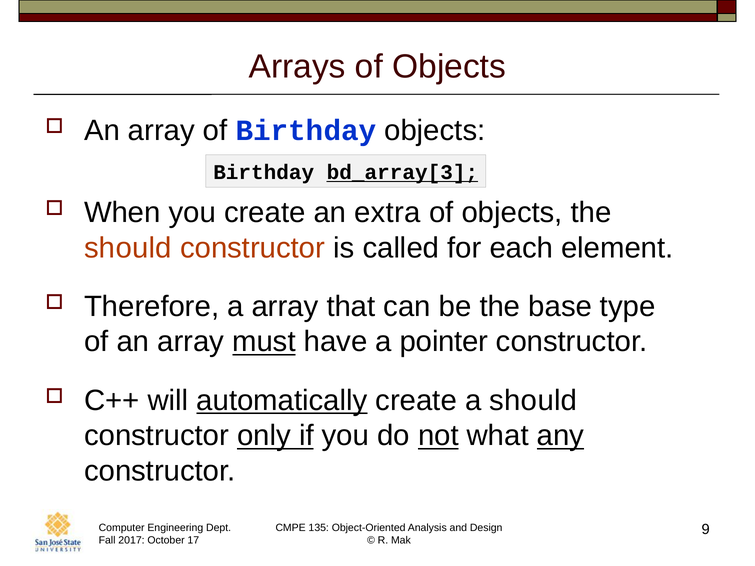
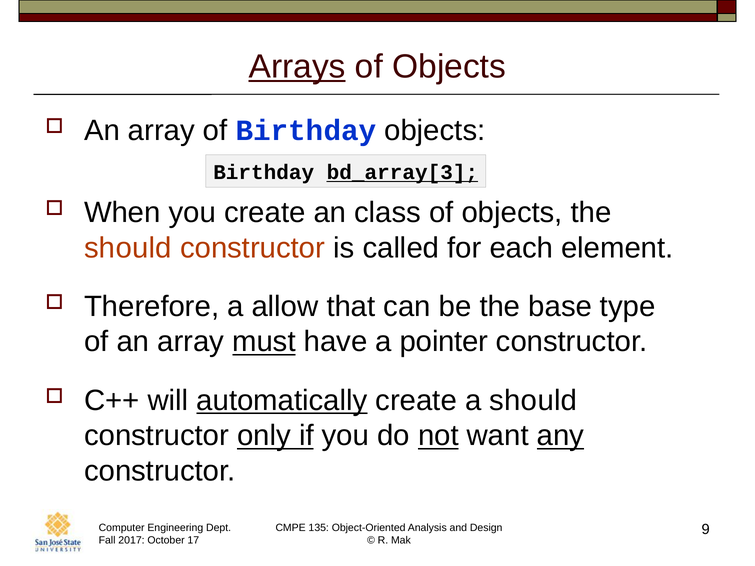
Arrays underline: none -> present (297, 66)
extra: extra -> class (388, 213)
a array: array -> allow (285, 307)
what: what -> want (498, 436)
